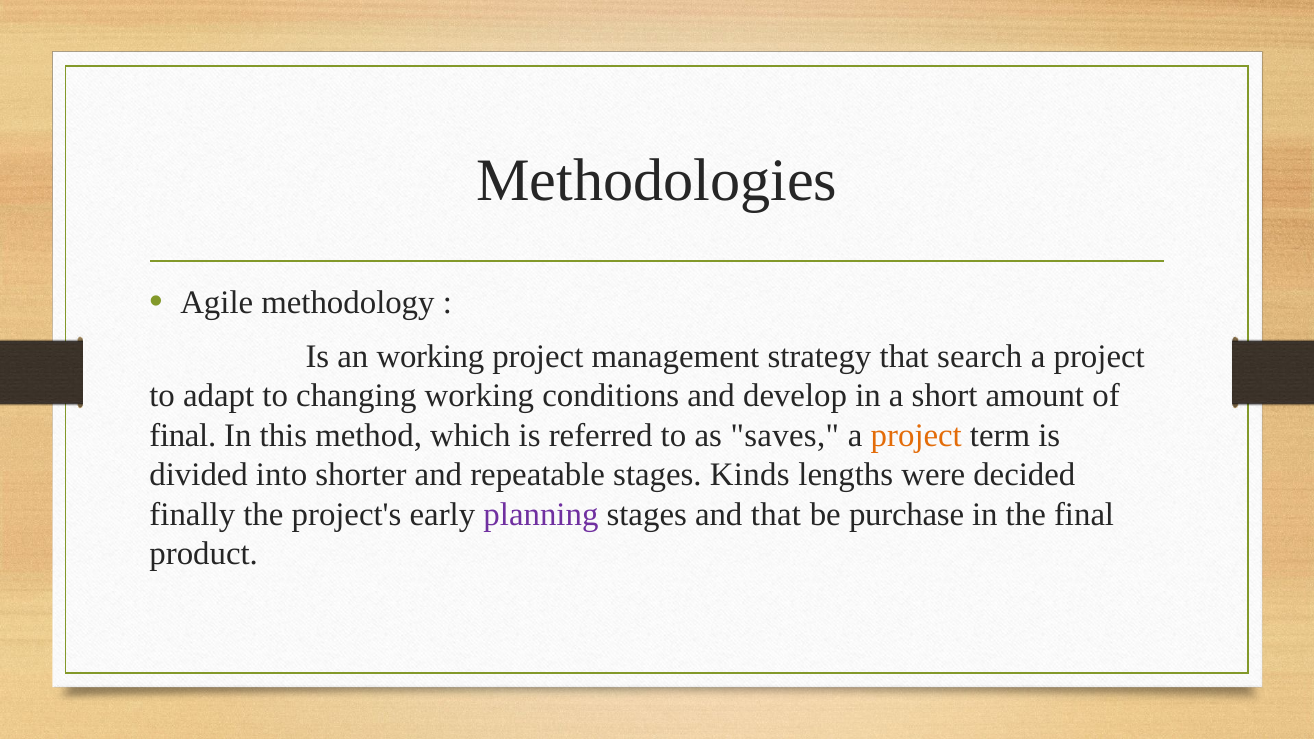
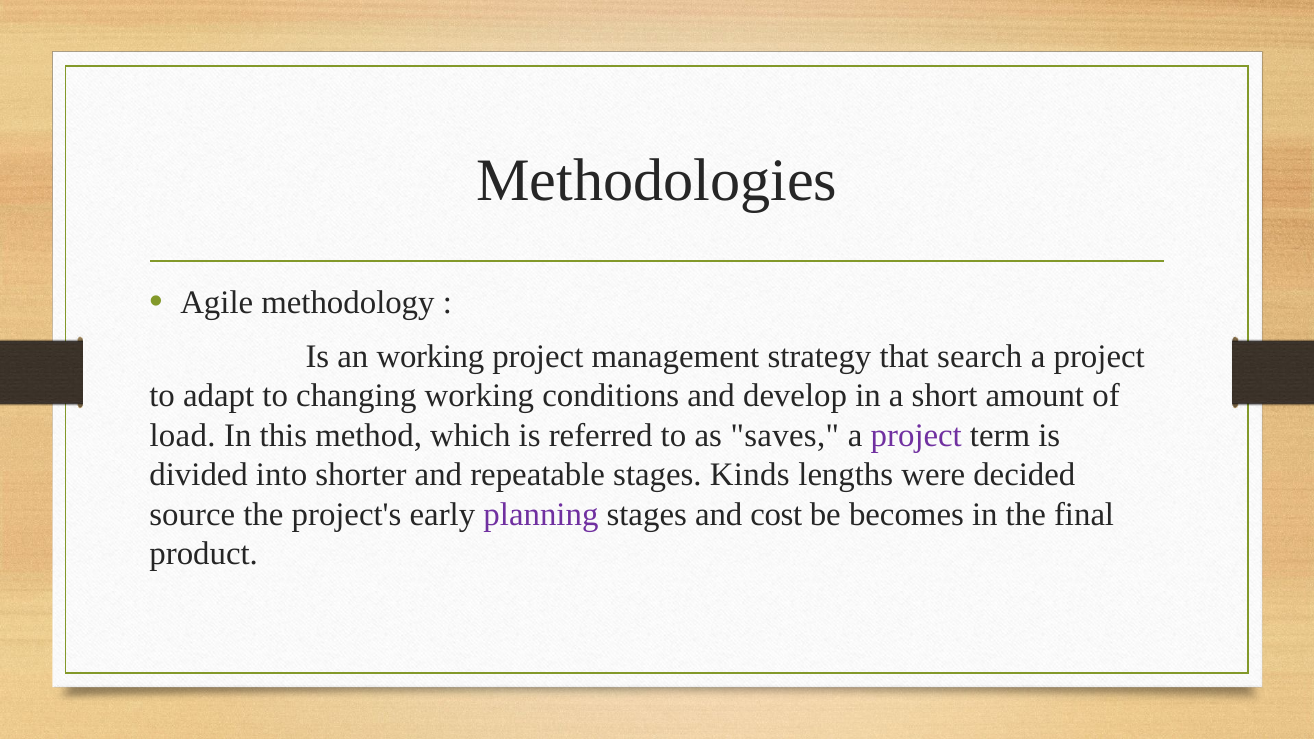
final: final -> load (183, 436)
project colour: orange -> purple (916, 436)
finally: finally -> source (192, 514)
and that: that -> cost (776, 514)
purchase: purchase -> becomes (906, 514)
